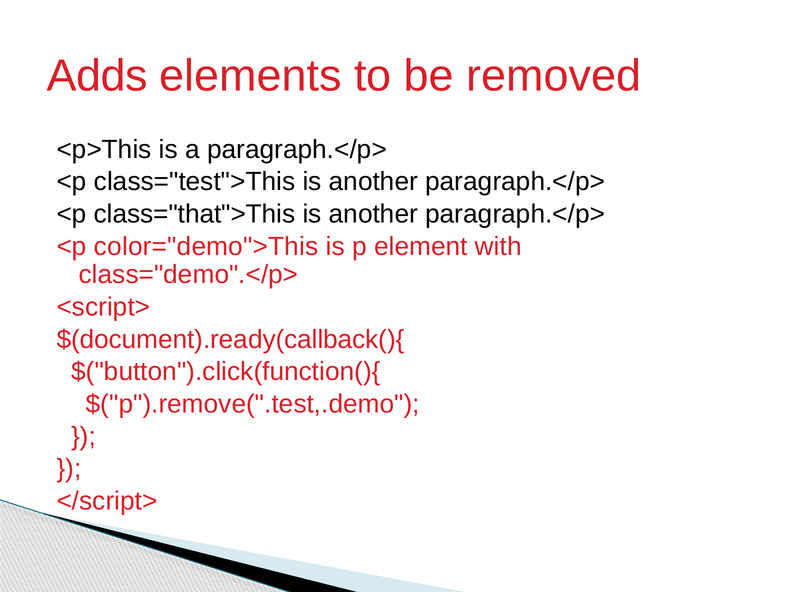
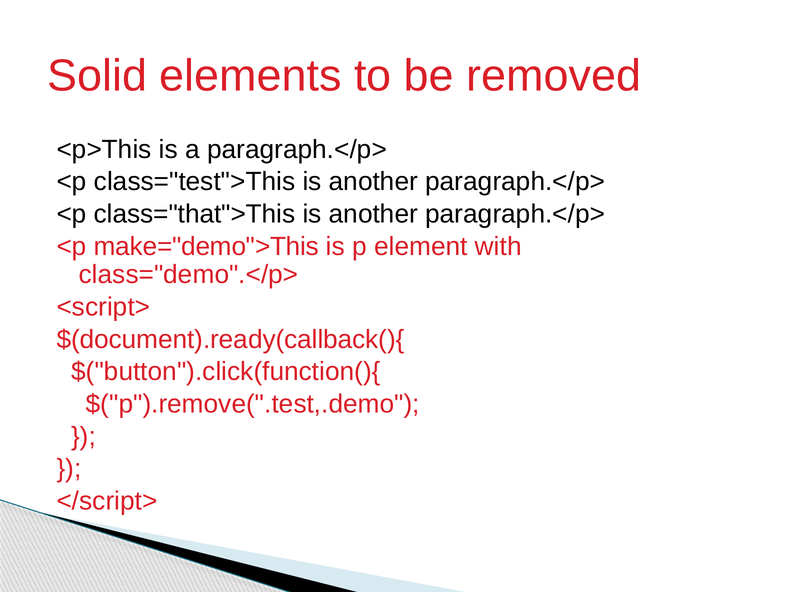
Adds: Adds -> Solid (97, 76)
color="demo">This: color="demo">This -> make="demo">This (206, 246)
